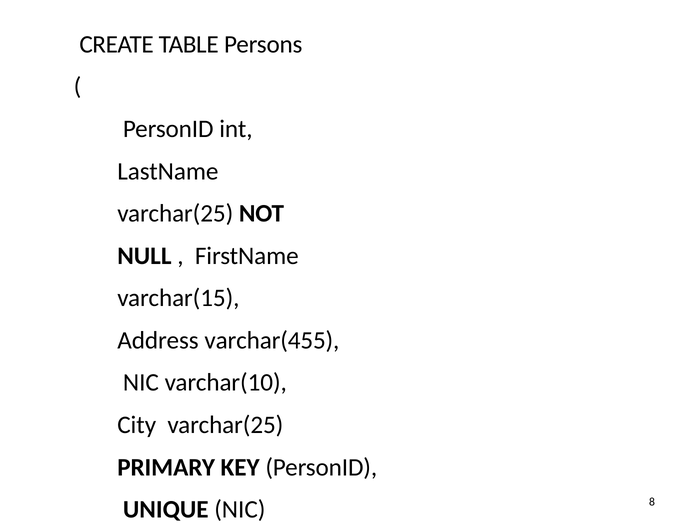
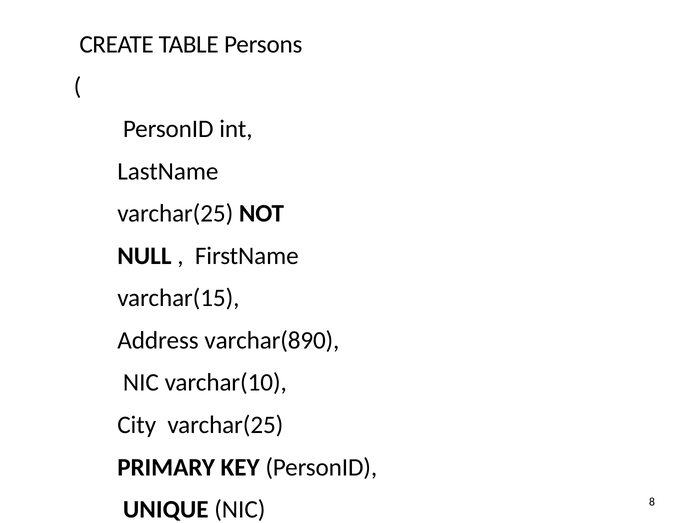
varchar(455: varchar(455 -> varchar(890 (272, 340)
